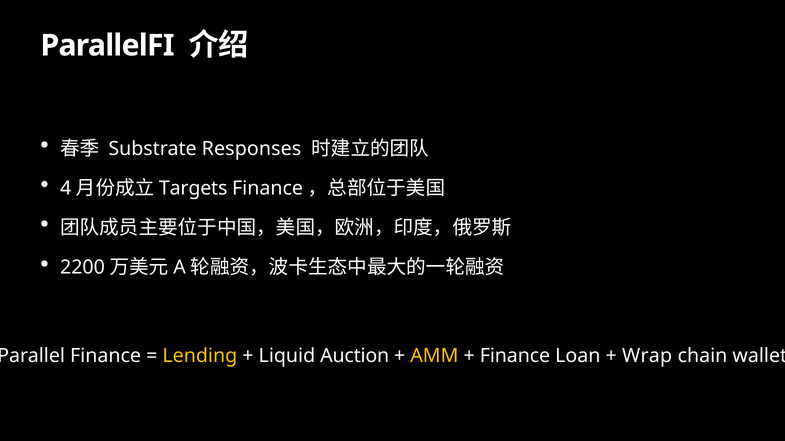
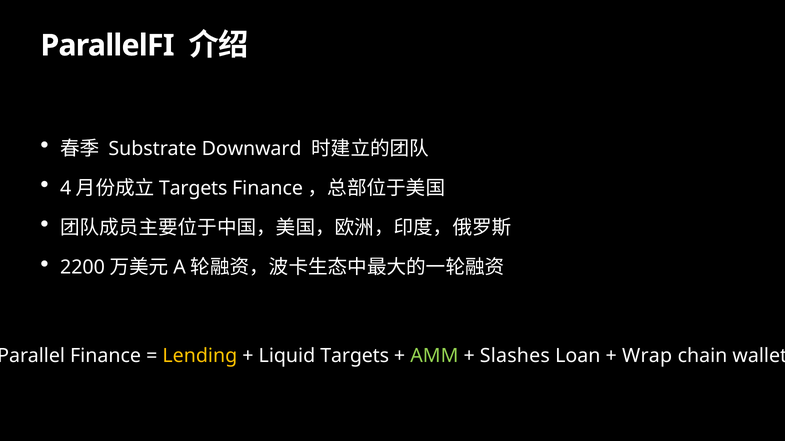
Responses: Responses -> Downward (252, 149)
Liquid Auction: Auction -> Targets (355, 356)
AMM colour: yellow -> light green (434, 356)
Finance: Finance -> Slashes (515, 356)
